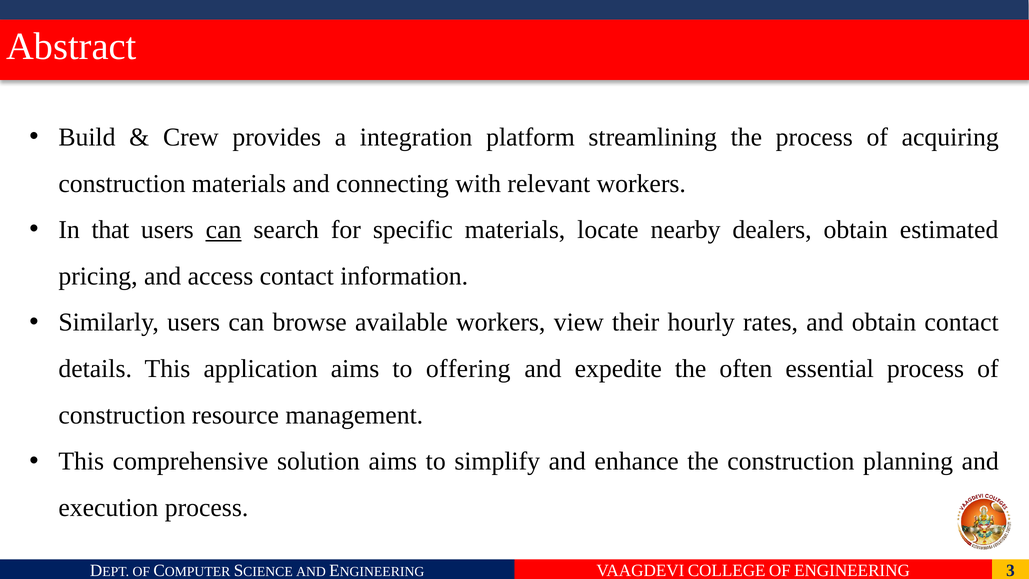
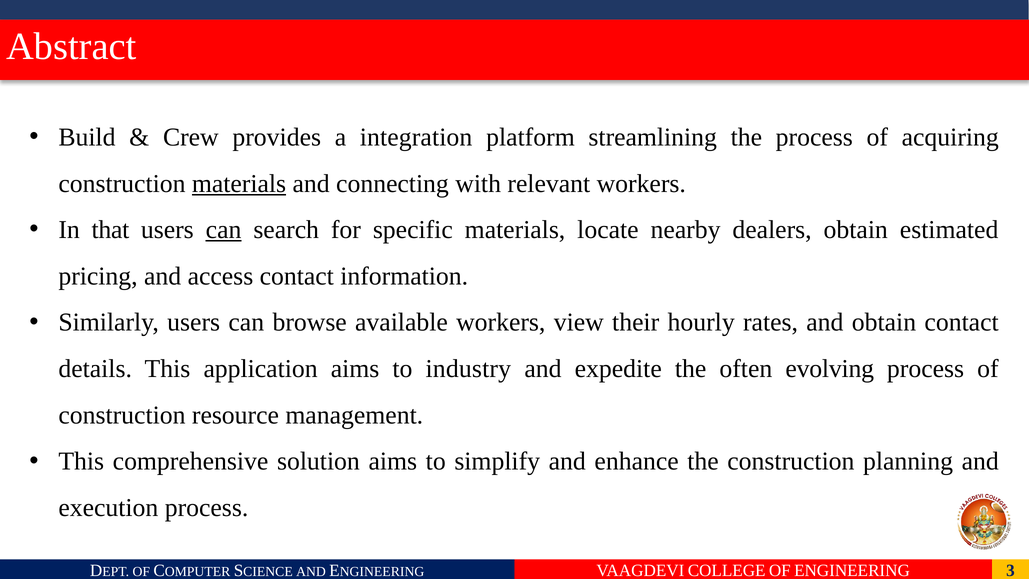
materials underline: none -> present (239, 183)
offering: offering -> industry (468, 369)
essential: essential -> evolving (830, 369)
